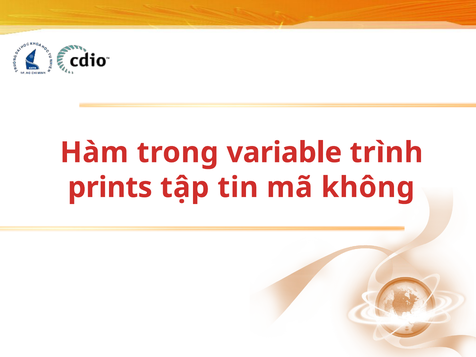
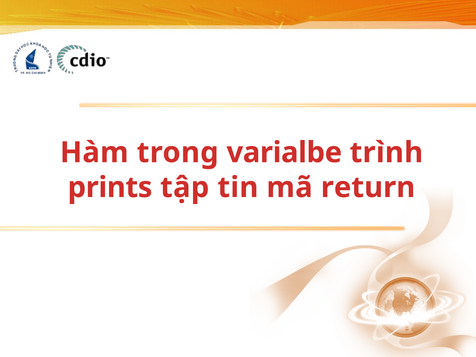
variable: variable -> varialbe (284, 153)
không: không -> return (368, 187)
